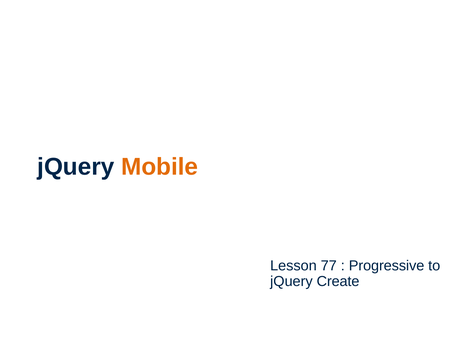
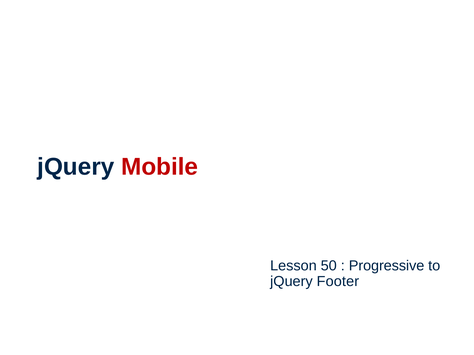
Mobile colour: orange -> red (160, 167)
77: 77 -> 50 (329, 266)
Create: Create -> Footer (338, 282)
